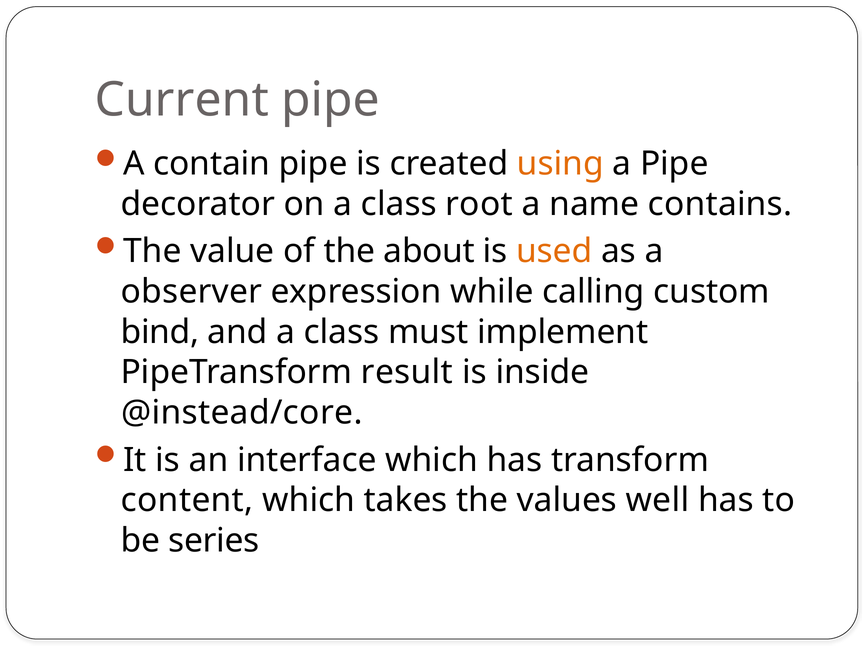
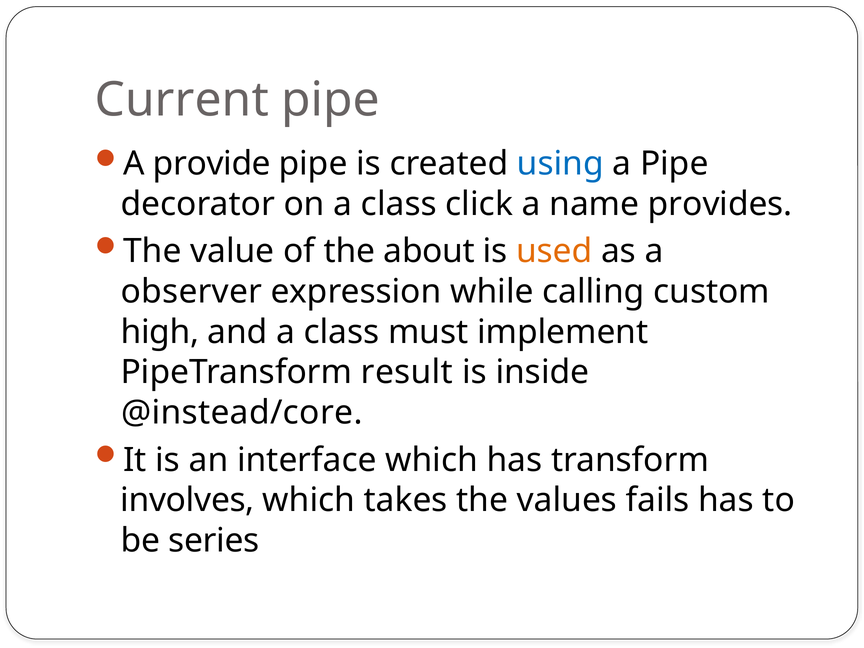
contain: contain -> provide (212, 164)
using colour: orange -> blue (560, 164)
root: root -> click (479, 204)
contains: contains -> provides (720, 204)
bind: bind -> high (160, 332)
content: content -> involves (187, 500)
well: well -> fails (658, 500)
